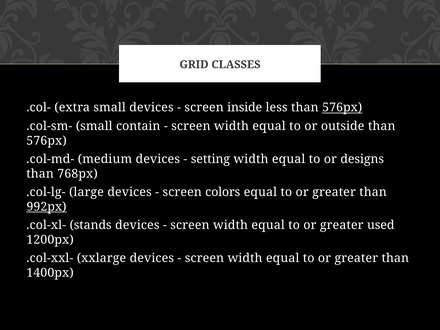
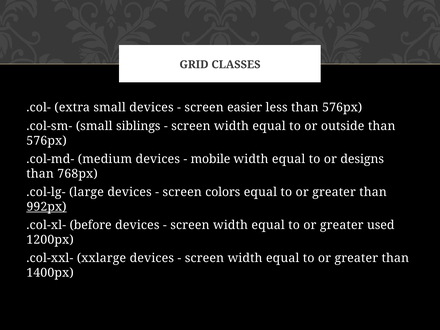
inside: inside -> easier (245, 108)
576px underline: present -> none (342, 108)
contain: contain -> siblings (138, 126)
setting: setting -> mobile (210, 159)
stands: stands -> before (91, 225)
